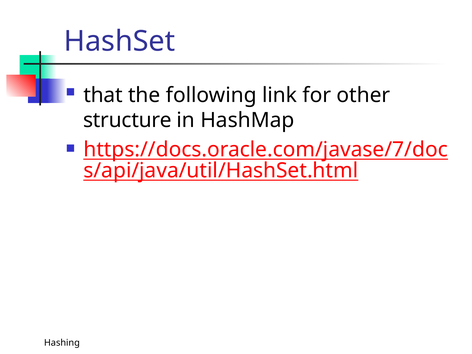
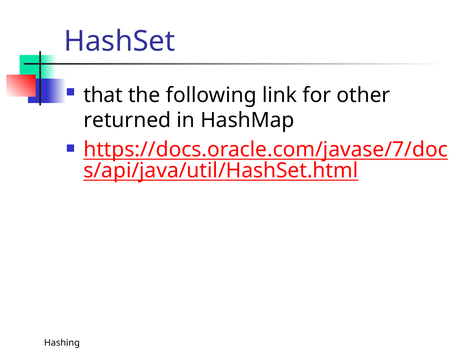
structure: structure -> returned (127, 120)
